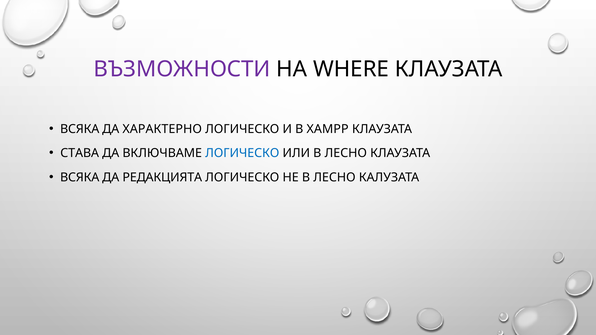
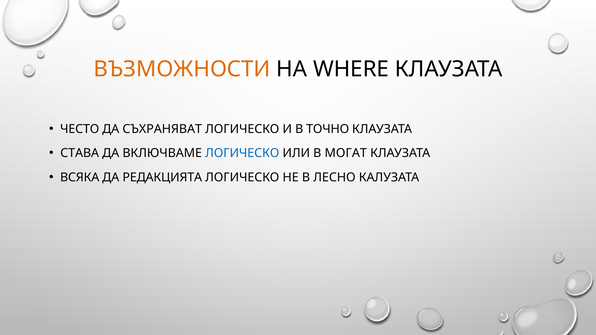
ВЪЗМОЖНОСТИ colour: purple -> orange (182, 69)
ВСЯКА: ВСЯКА -> ЧЕСТО (80, 129)
ХАРАКТЕРНО: ХАРАКТЕРНО -> СЪХРАНЯВАТ (162, 129)
XAMPP: XAMPP -> ТОЧНО (328, 129)
ИЛИ В ЛЕСНО: ЛЕСНО -> МОГАТ (346, 153)
